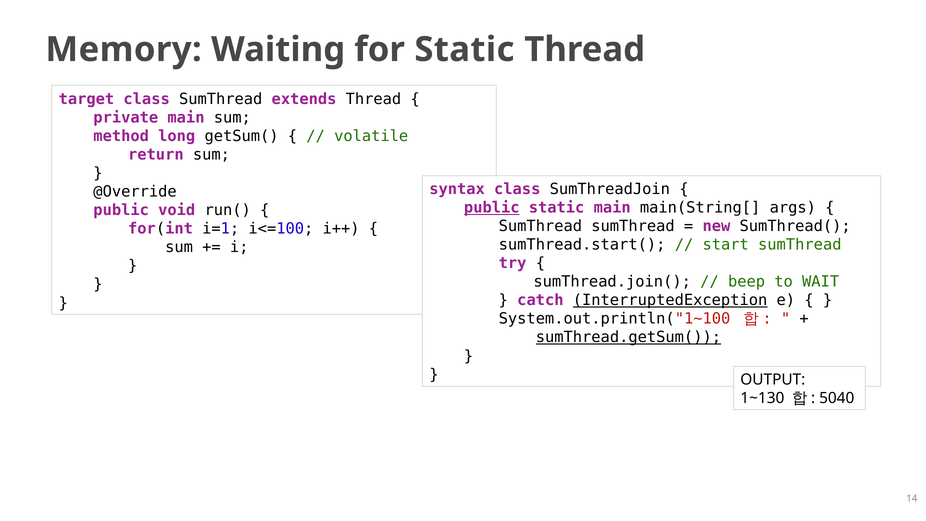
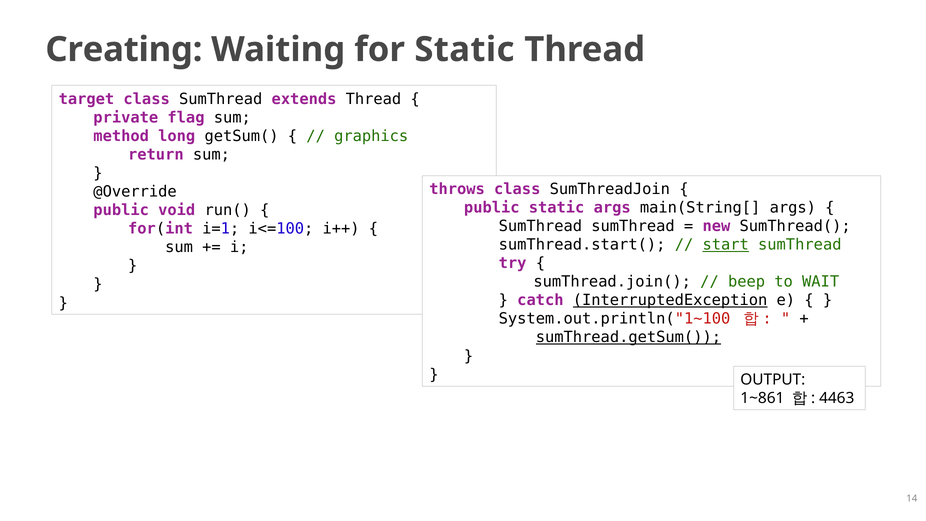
Memory: Memory -> Creating (124, 50)
private main: main -> flag (186, 118)
volatile: volatile -> graphics (371, 136)
syntax: syntax -> throws (457, 189)
public underline: present -> none (492, 208)
static main: main -> args (612, 208)
start underline: none -> present (726, 245)
1~130: 1~130 -> 1~861 (762, 398)
5040: 5040 -> 4463 (837, 398)
